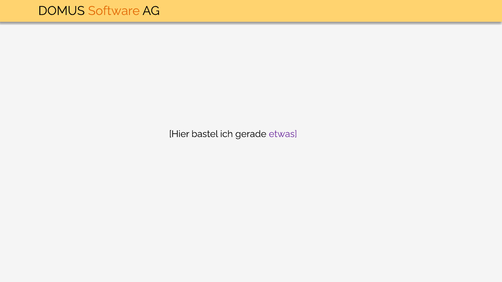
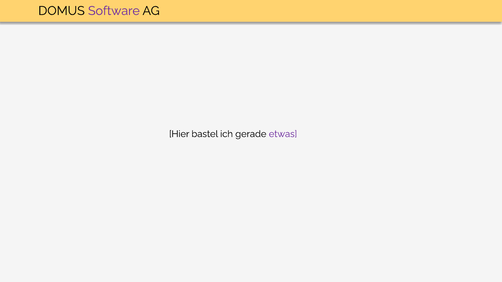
Software colour: orange -> purple (114, 11)
